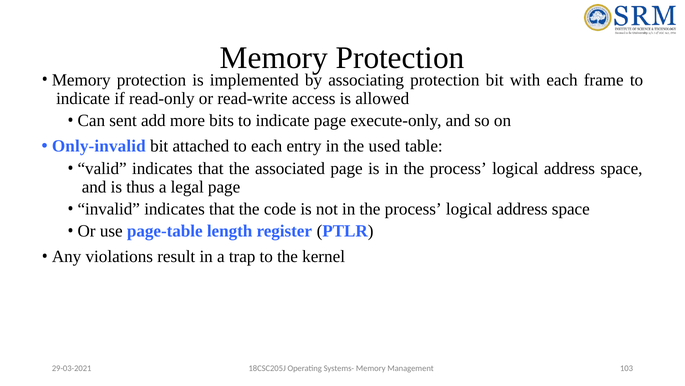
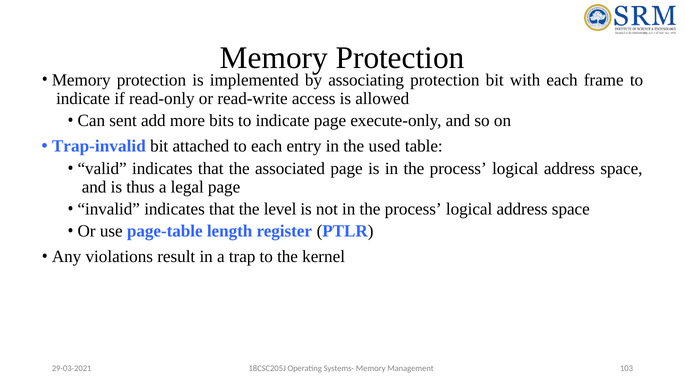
Only-invalid: Only-invalid -> Trap-invalid (99, 146)
code: code -> level (280, 209)
